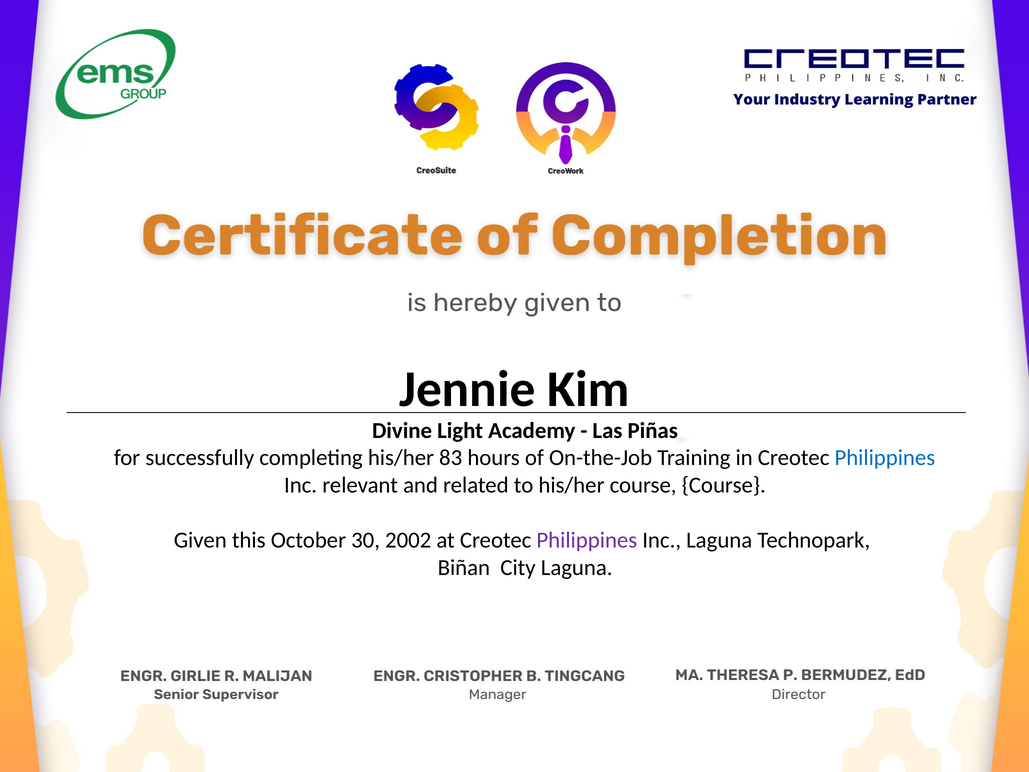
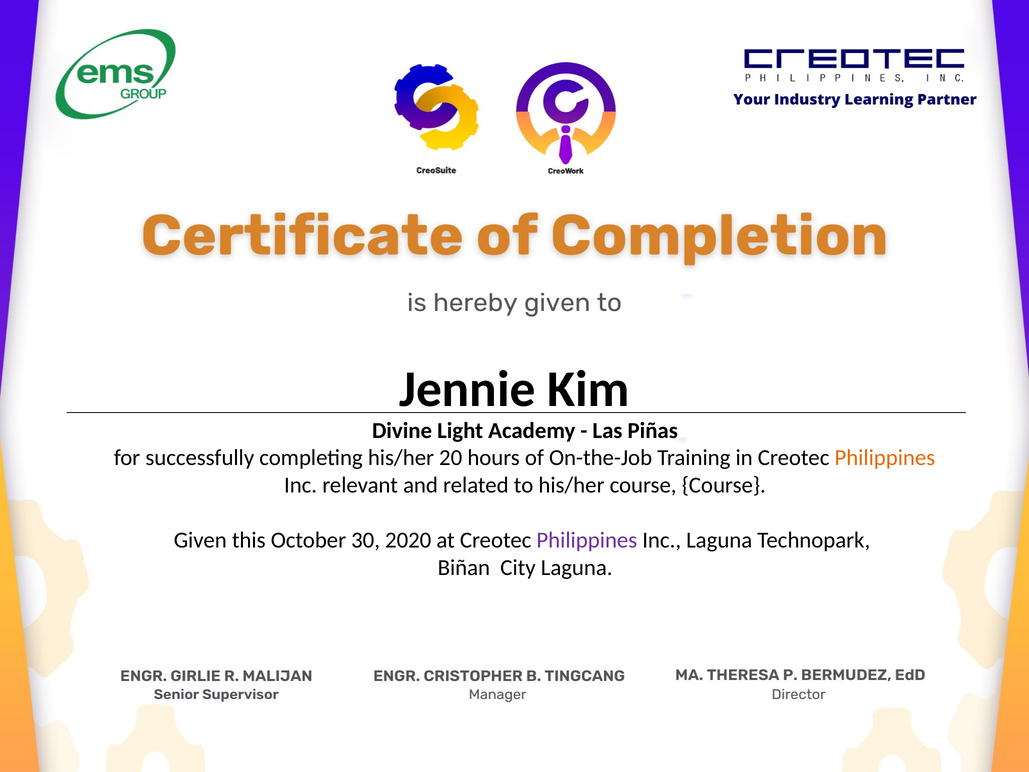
83: 83 -> 20 (451, 458)
Philippines colour: blue -> orange (885, 458)
2002: 2002 -> 2020 (408, 540)
